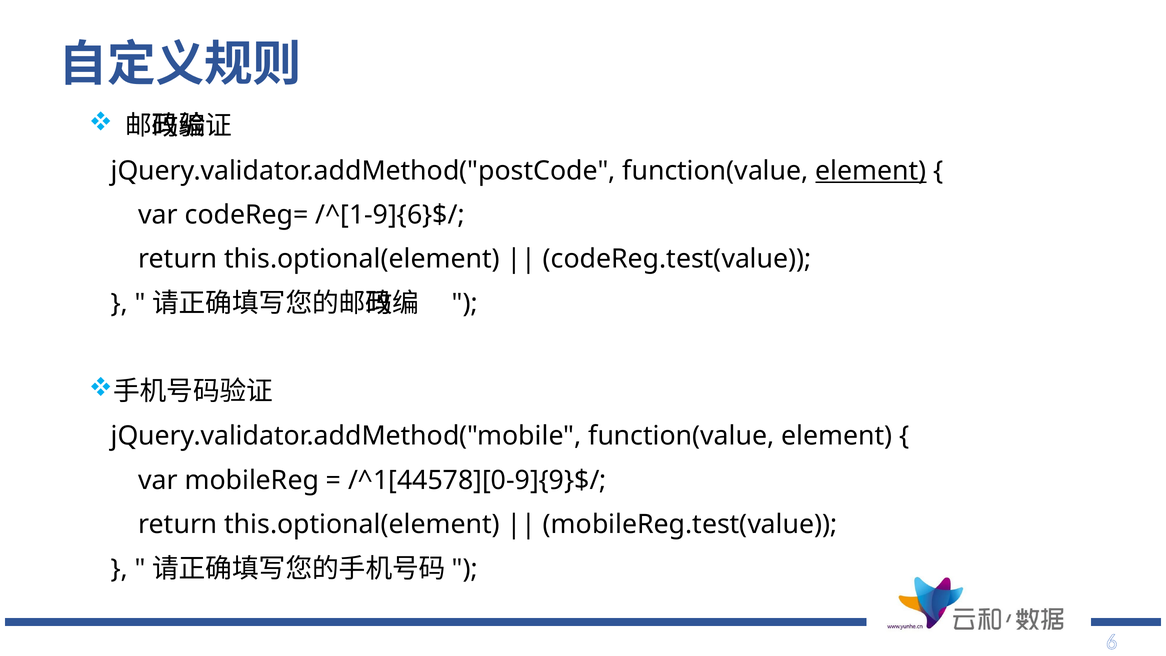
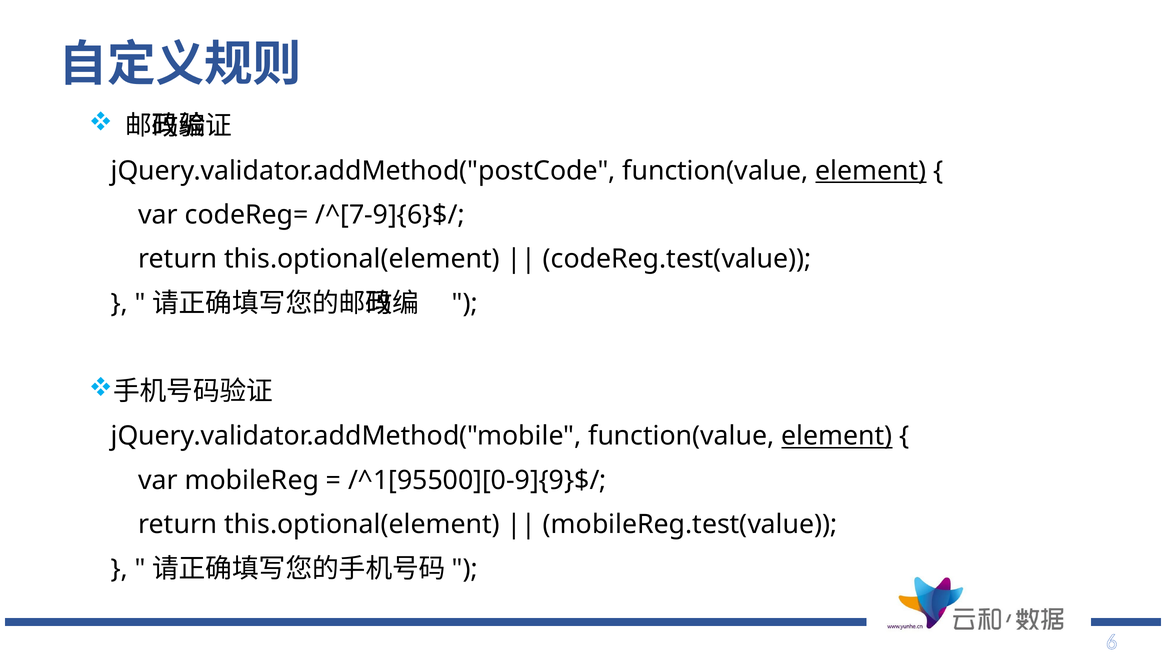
/^[1-9]{6}$/: /^[1-9]{6}$/ -> /^[7-9]{6}$/ (390, 215)
element underline: none -> present (837, 436)
/^1[44578][0-9]{9}$/: /^1[44578][0-9]{9}$/ -> /^1[95500][0-9]{9}$/ (477, 480)
